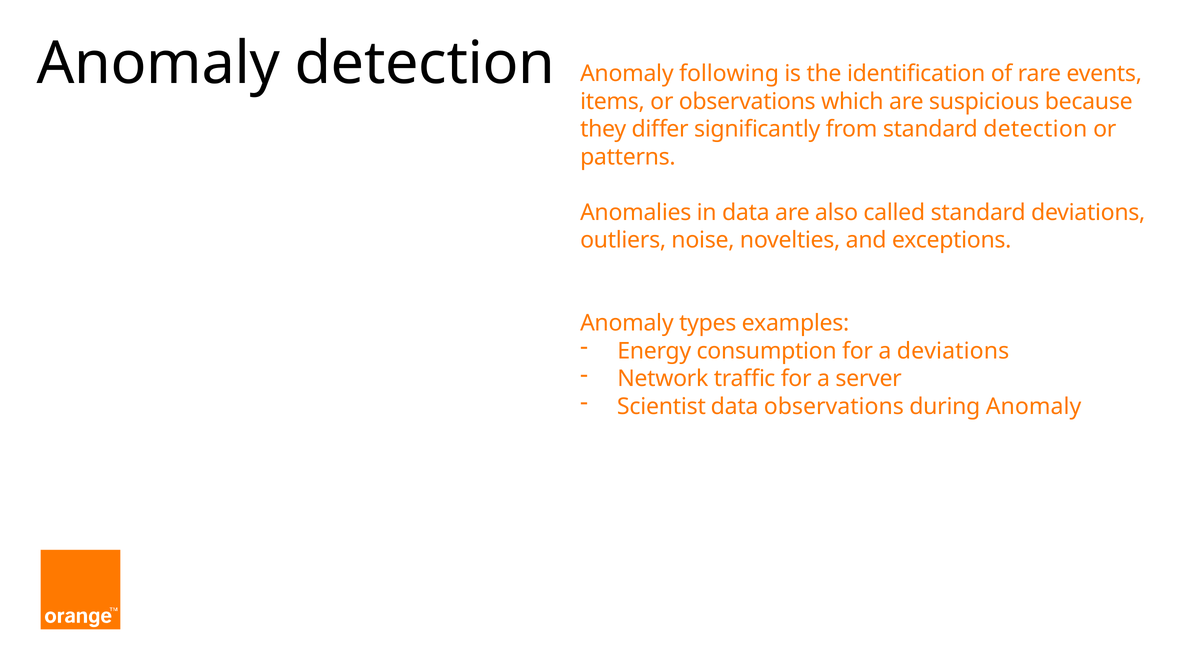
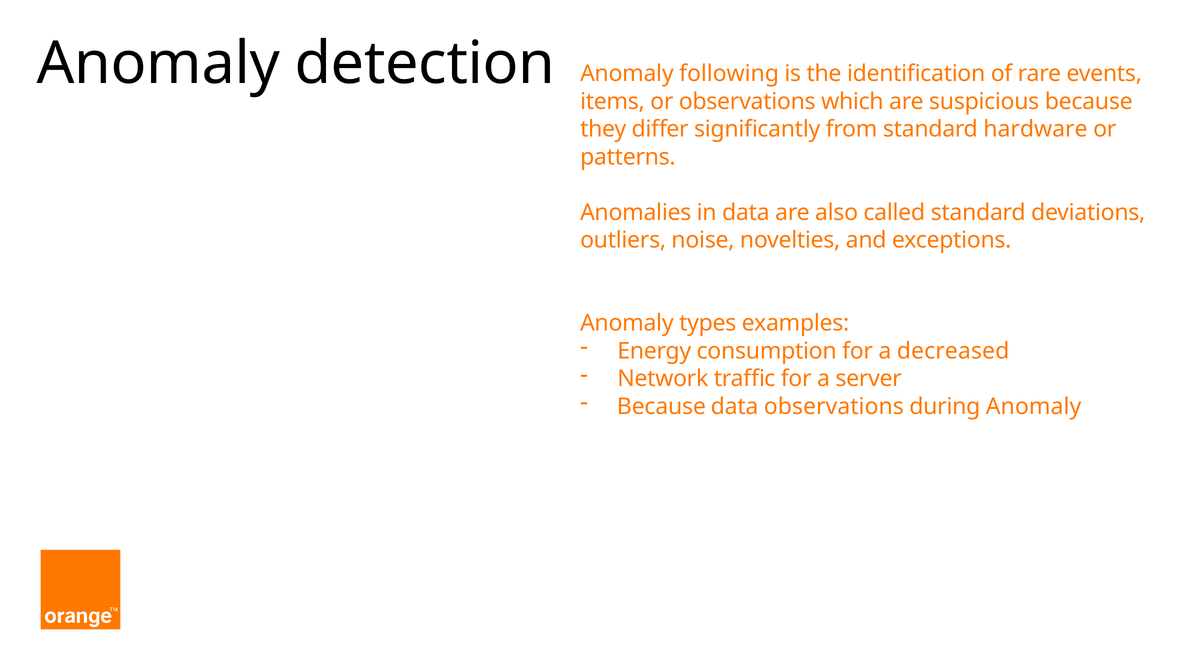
standard detection: detection -> hardware (1035, 129)
a deviations: deviations -> decreased (953, 351)
Scientist: Scientist -> Because (661, 407)
